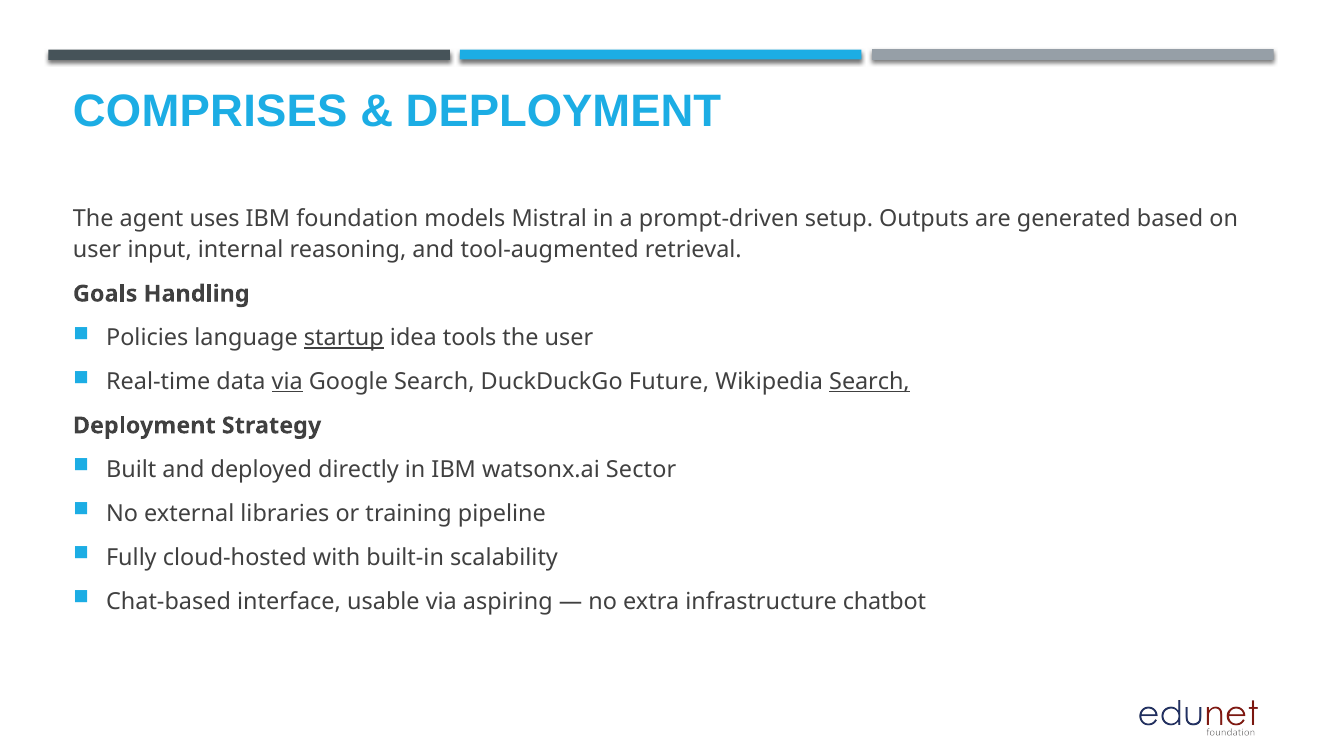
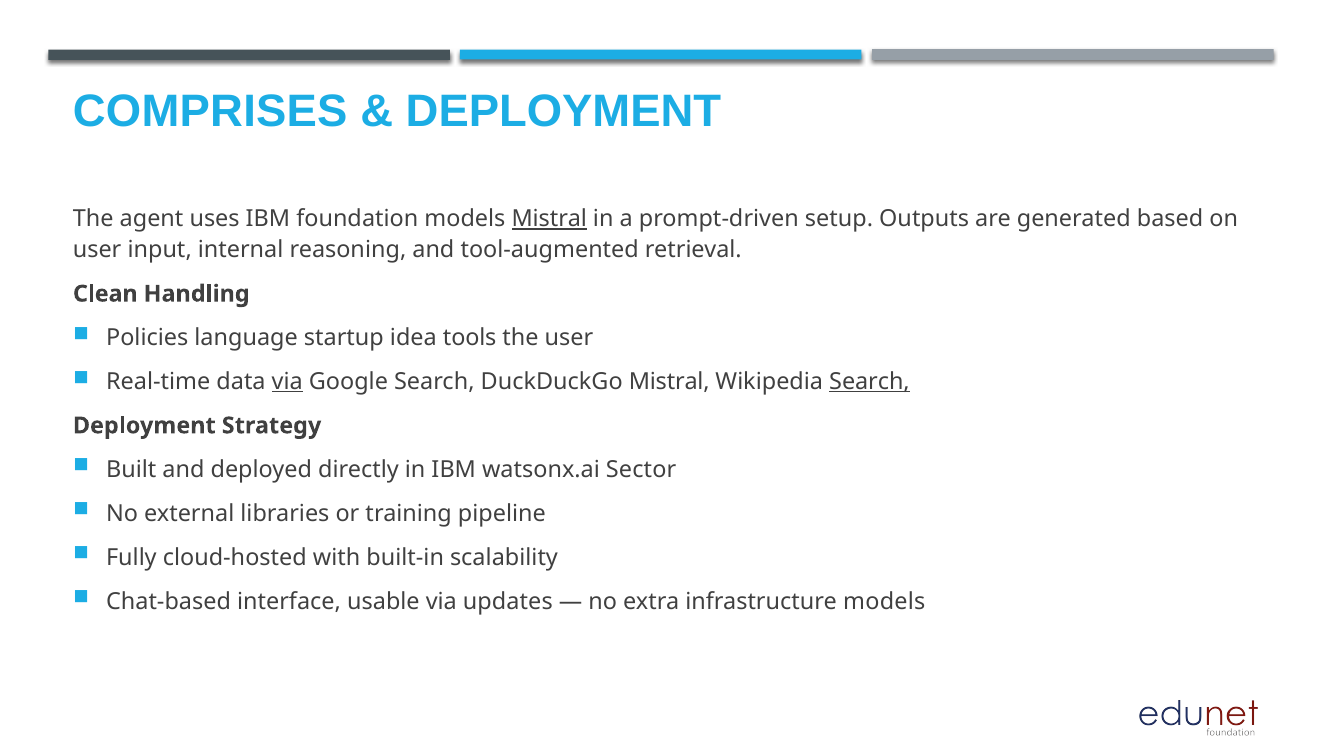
Mistral underline: none -> present (549, 219)
Goals: Goals -> Clean (105, 294)
startup underline: present -> none (344, 338)
DuckDuckGo Future: Future -> Mistral (669, 381)
aspiring: aspiring -> updates (508, 601)
infrastructure chatbot: chatbot -> models (884, 601)
